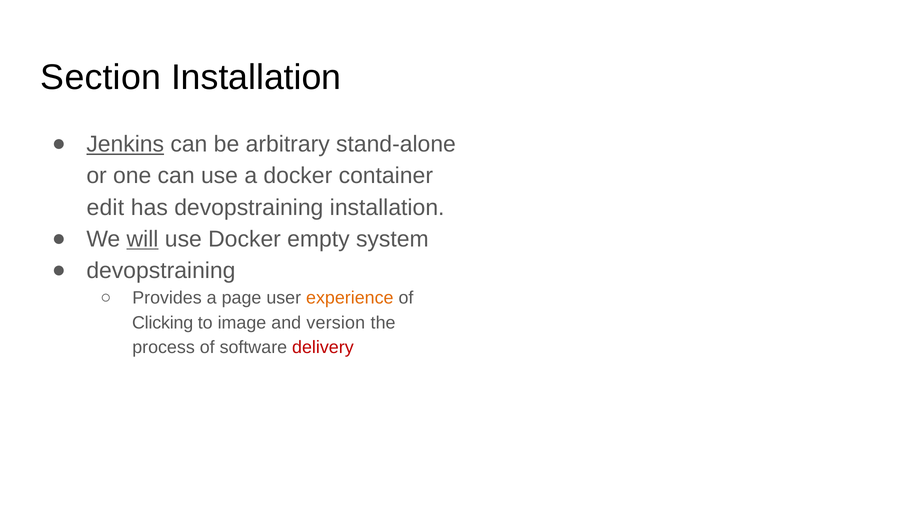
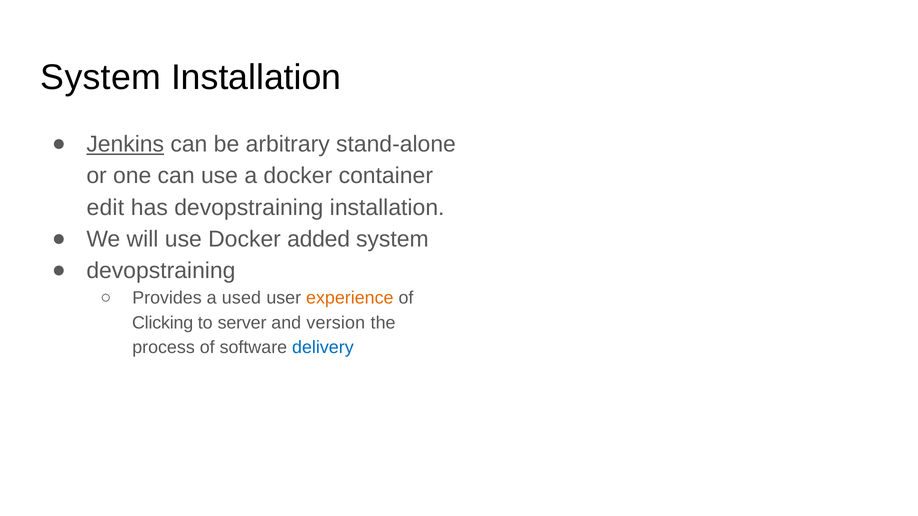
Section: Section -> System (101, 78)
will underline: present -> none (143, 239)
empty: empty -> added (319, 239)
page: page -> used (241, 298)
image: image -> server (242, 323)
delivery colour: red -> blue (323, 348)
